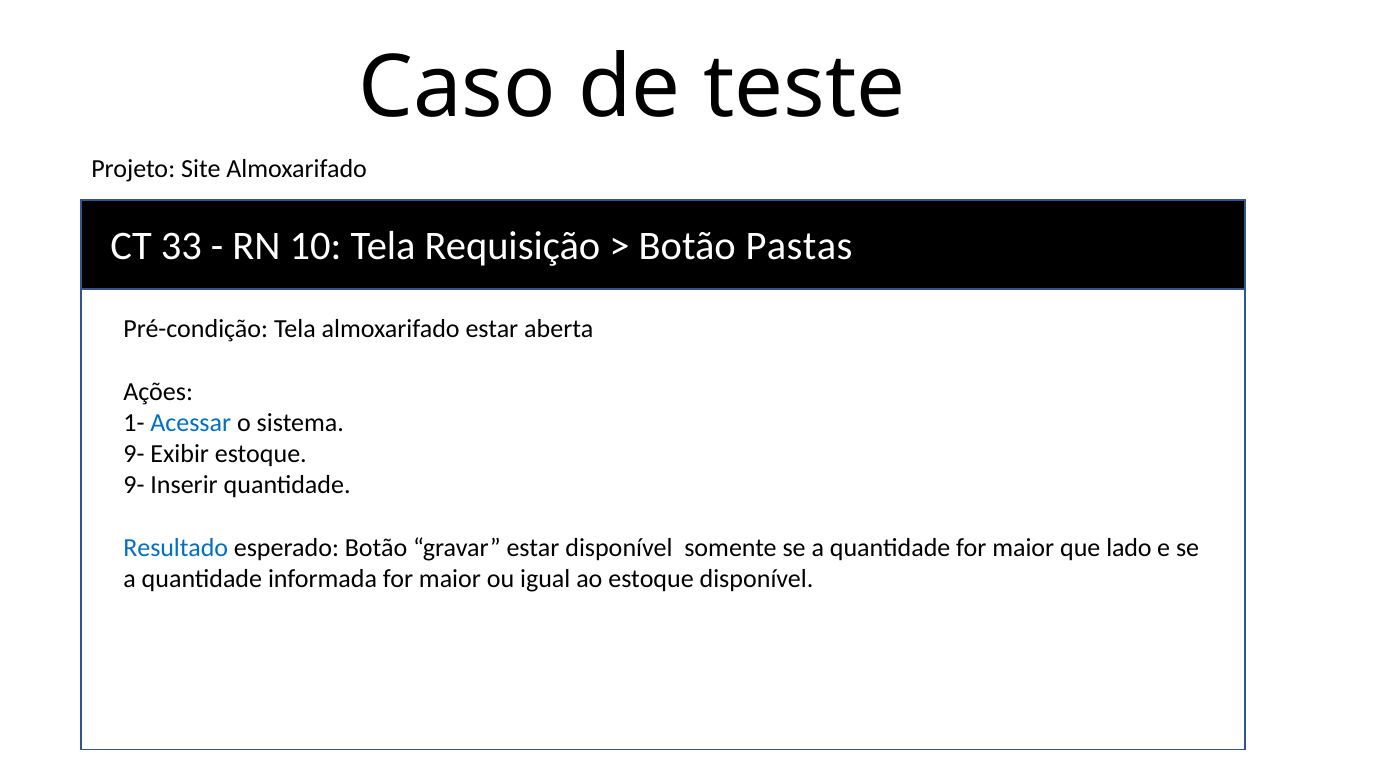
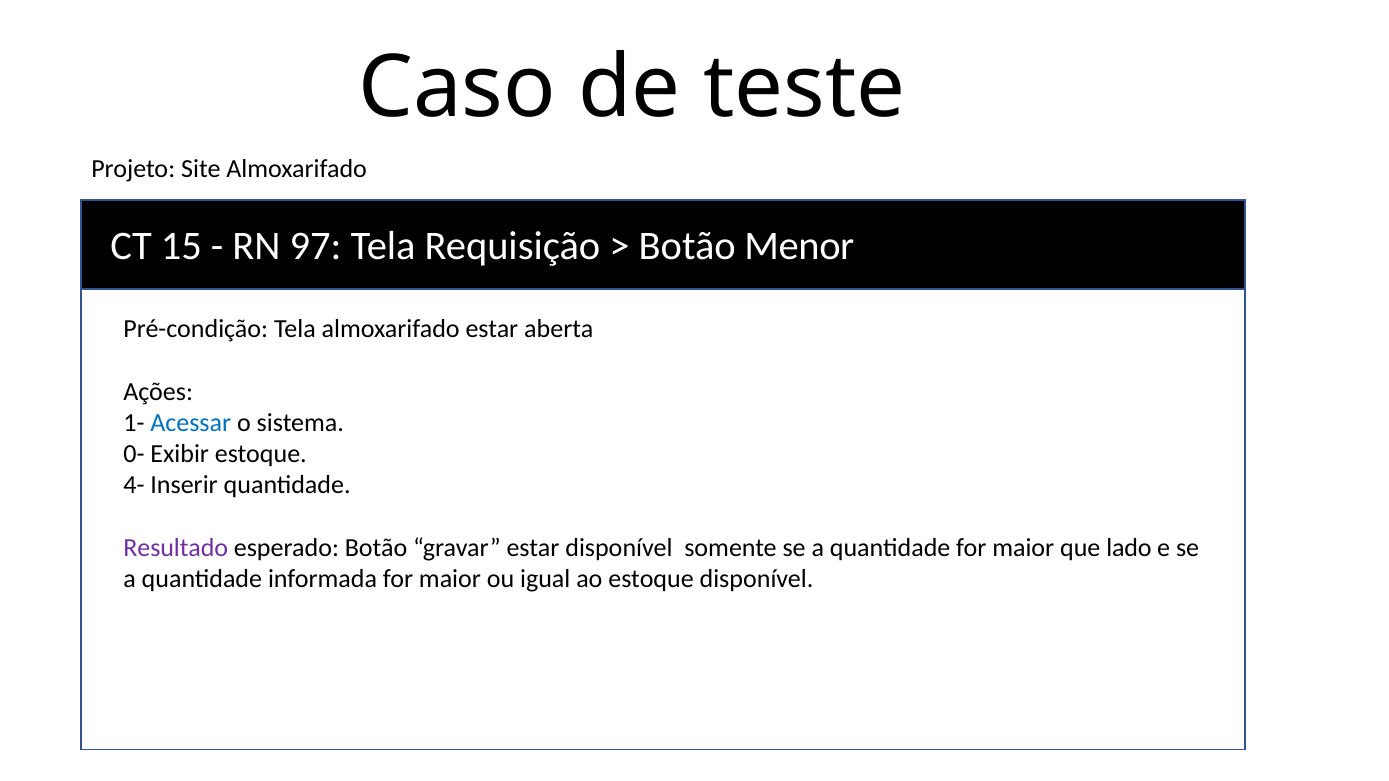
33: 33 -> 15 (181, 246)
10: 10 -> 97 (316, 246)
Pastas: Pastas -> Menor (799, 246)
9-: 9- -> 0- (134, 454)
9-: 9- -> 4- (134, 485)
Resultado colour: blue -> purple (176, 548)
